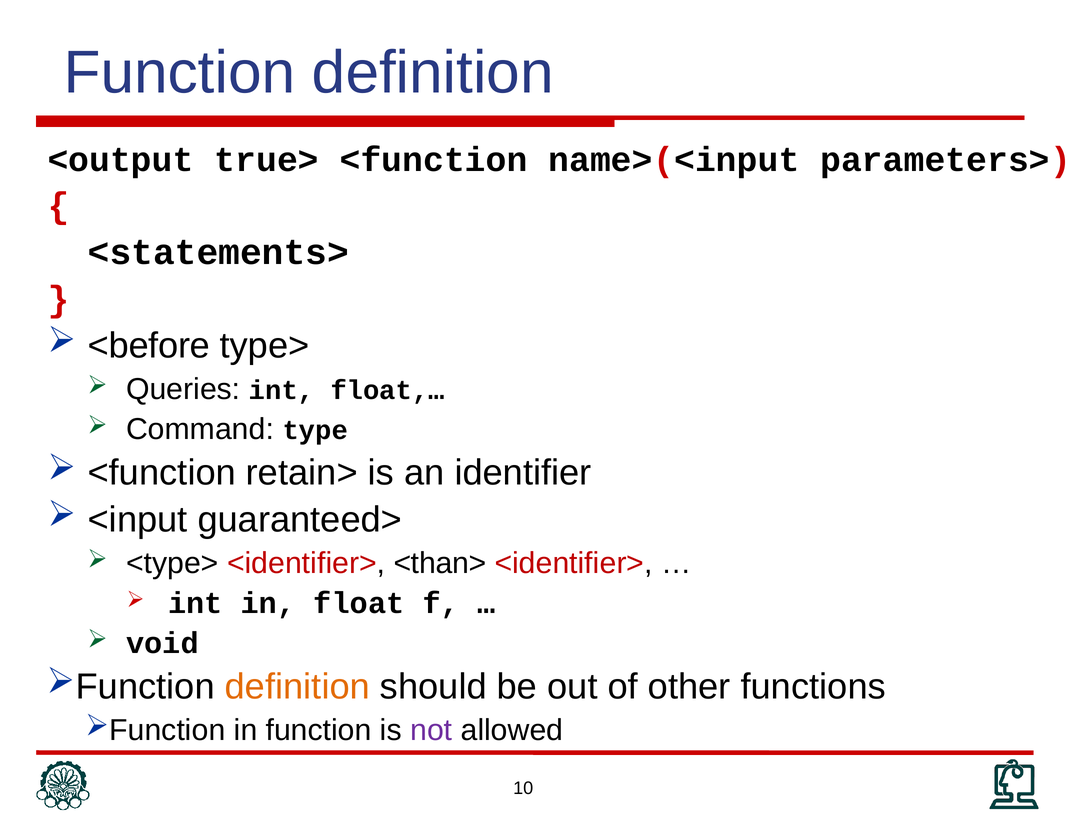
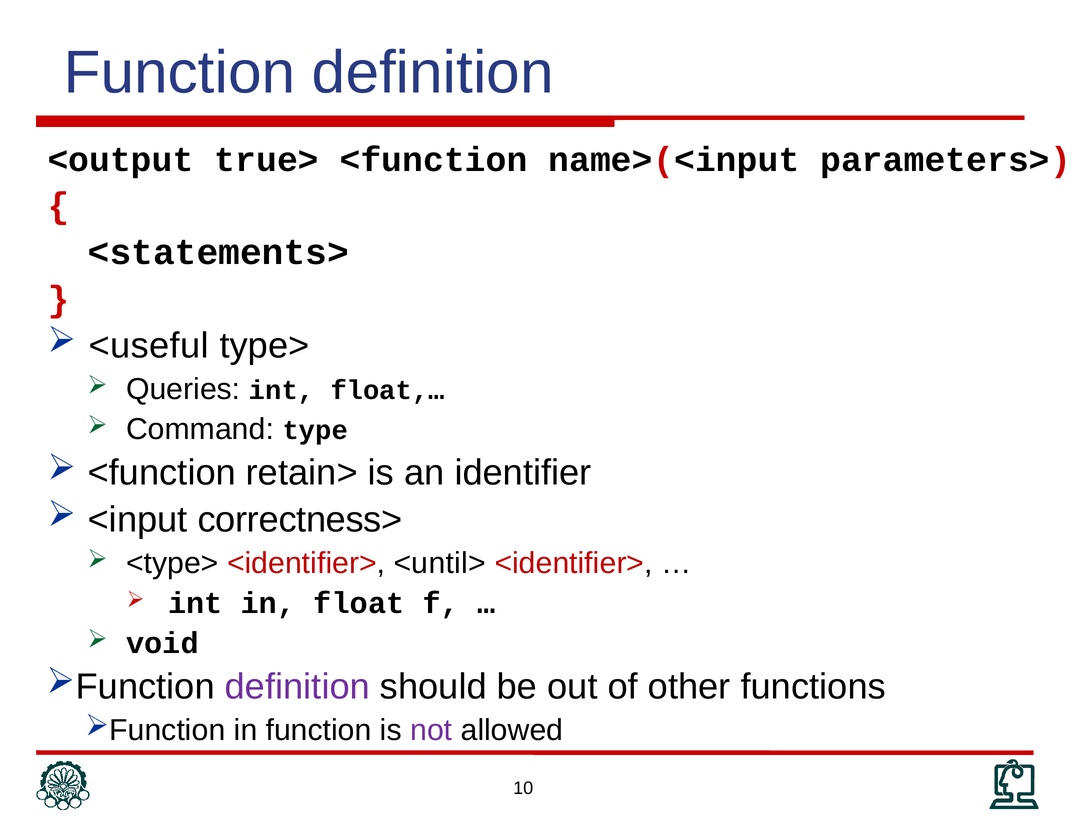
<before: <before -> <useful (149, 346)
guaranteed>: guaranteed> -> correctness> (300, 520)
<than>: <than> -> <until> (440, 563)
definition colour: orange -> purple (297, 687)
